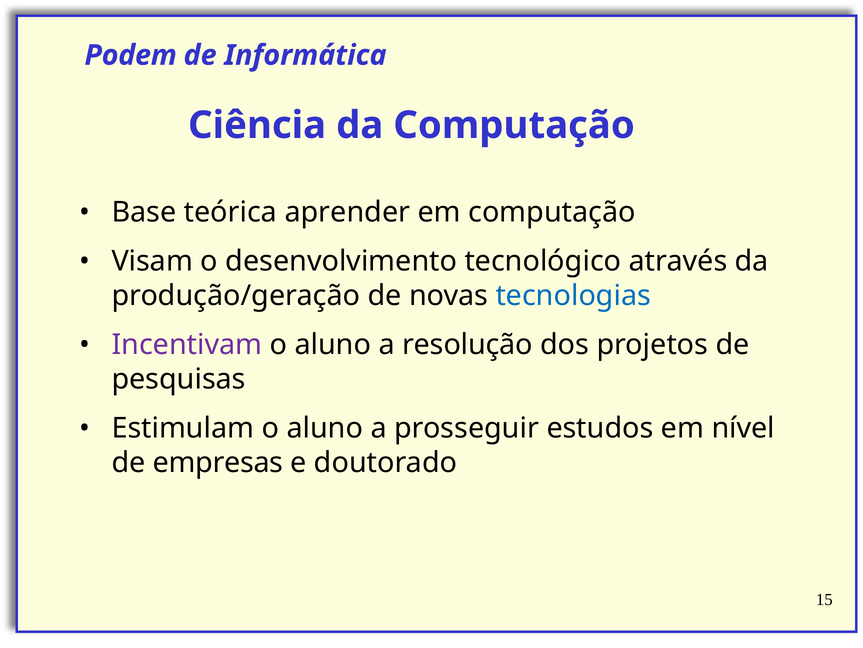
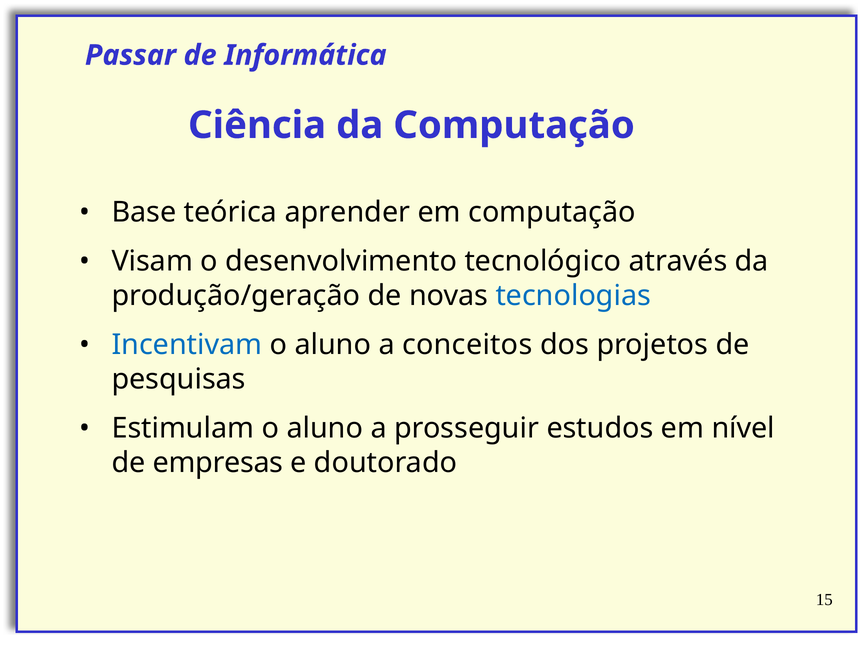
Podem: Podem -> Passar (130, 55)
Incentivam colour: purple -> blue (187, 345)
resolução: resolução -> conceitos (467, 345)
